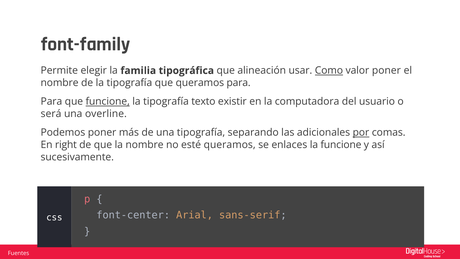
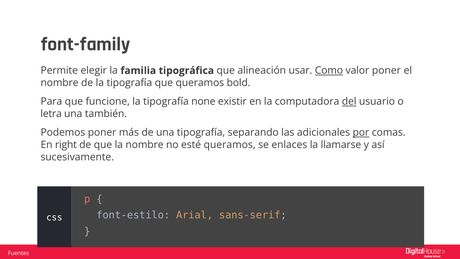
queramos para: para -> bold (239, 83)
funcione underline: present -> none (108, 101)
texto: texto -> none (203, 101)
del underline: none -> present (349, 101)
será: será -> letra (51, 114)
overline: overline -> también (106, 114)
la funcione: funcione -> llamarse (341, 145)
font-center: font-center -> font-estilo (133, 215)
